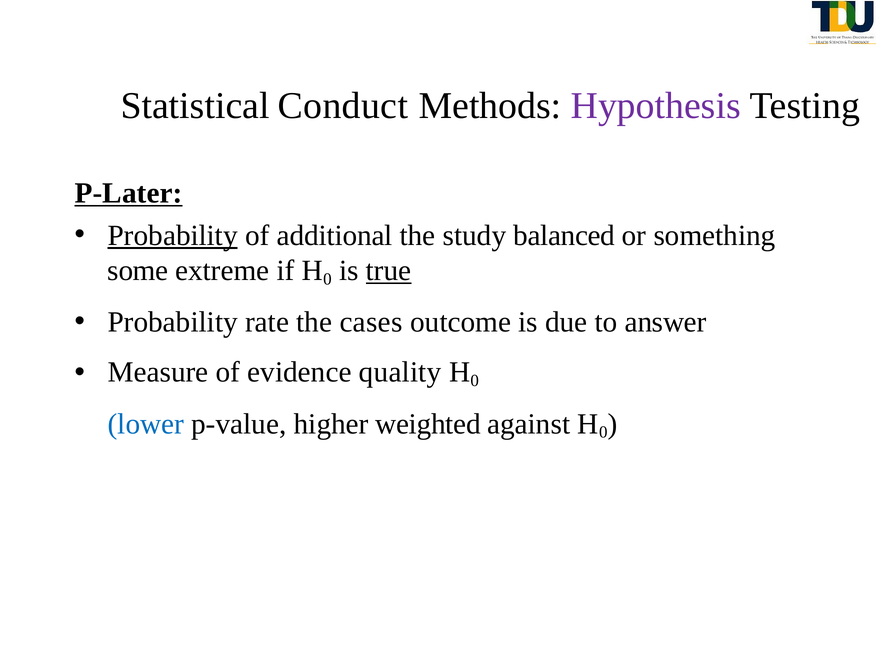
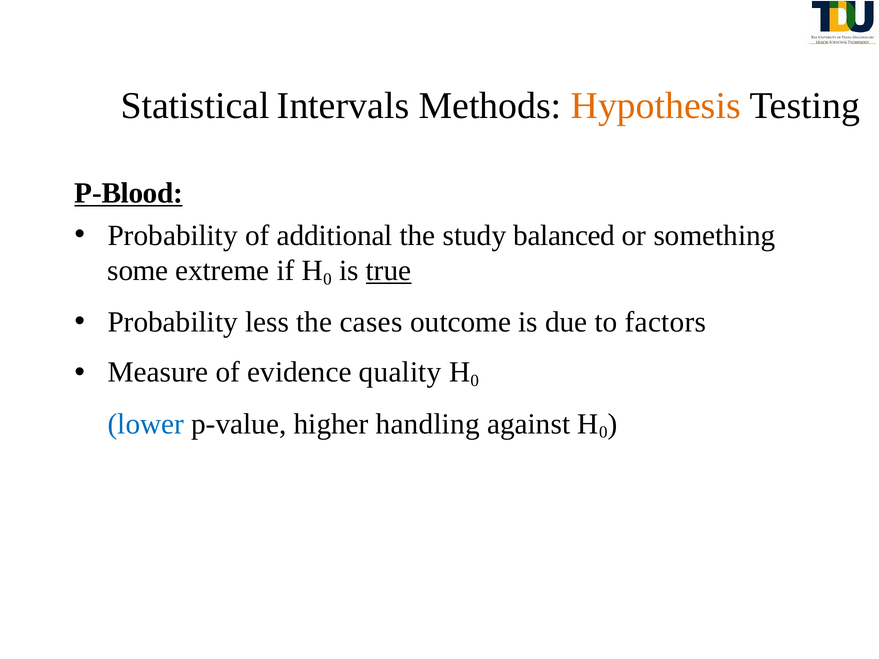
Conduct: Conduct -> Intervals (343, 106)
Hypothesis colour: purple -> orange (656, 106)
P-Later: P-Later -> P-Blood (129, 193)
Probability underline: present -> none (173, 235)
rate: rate -> less (267, 322)
answer: answer -> factors (665, 322)
weighted: weighted -> handling (428, 424)
